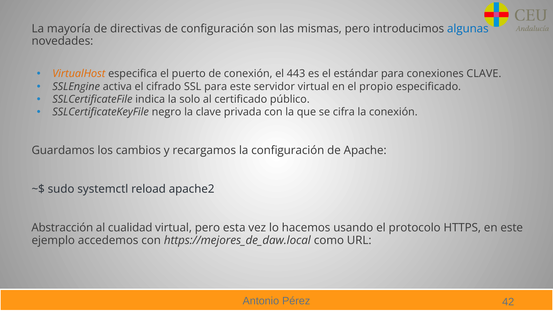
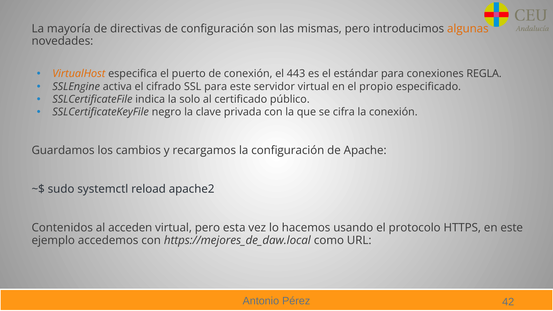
algunas colour: blue -> orange (468, 29)
conexiones CLAVE: CLAVE -> REGLA (484, 74)
Abstracción: Abstracción -> Contenidos (62, 228)
cualidad: cualidad -> acceden (130, 228)
